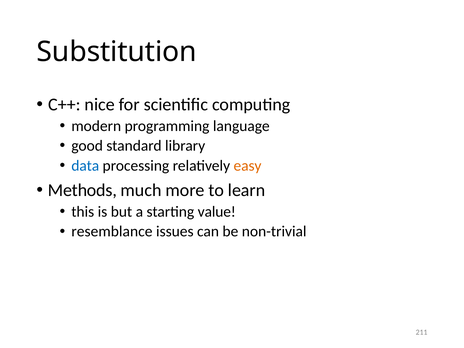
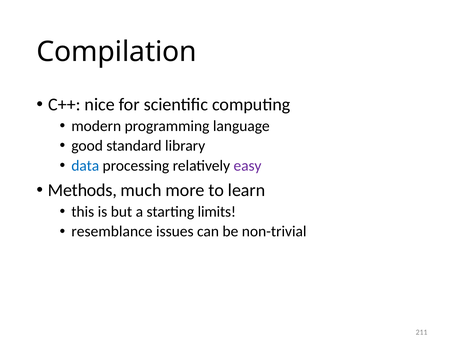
Substitution: Substitution -> Compilation (117, 52)
easy colour: orange -> purple (248, 166)
value: value -> limits (217, 212)
